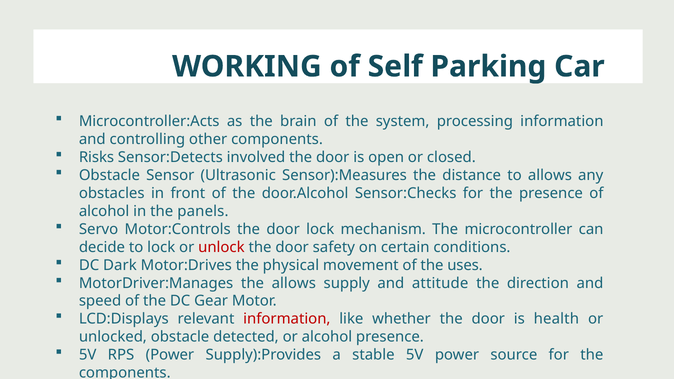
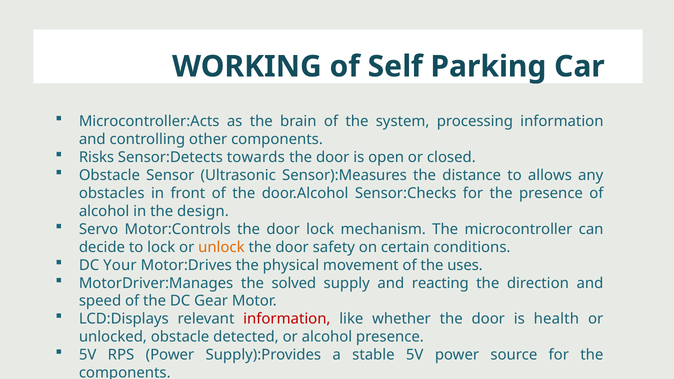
involved: involved -> towards (256, 157)
panels: panels -> design (203, 211)
unlock colour: red -> orange (221, 247)
Dark: Dark -> Your (120, 265)
the allows: allows -> solved (294, 283)
attitude: attitude -> reacting (440, 283)
